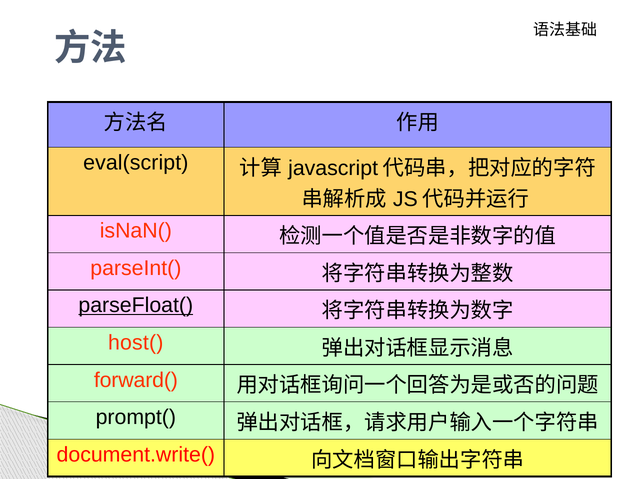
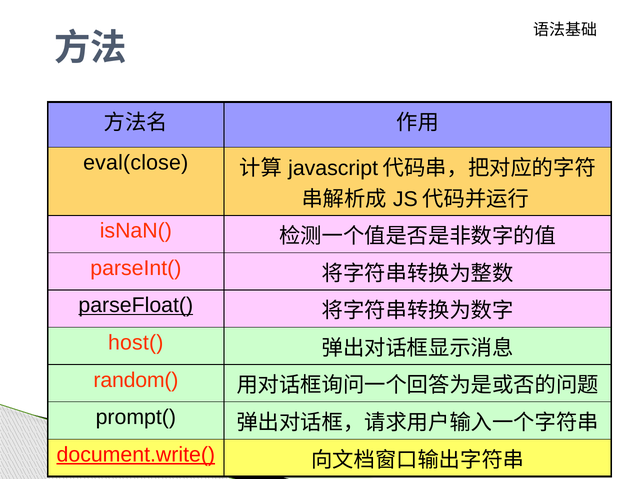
eval(script: eval(script -> eval(close (136, 163)
forward(: forward( -> random( (136, 380)
document.write( underline: none -> present (136, 455)
